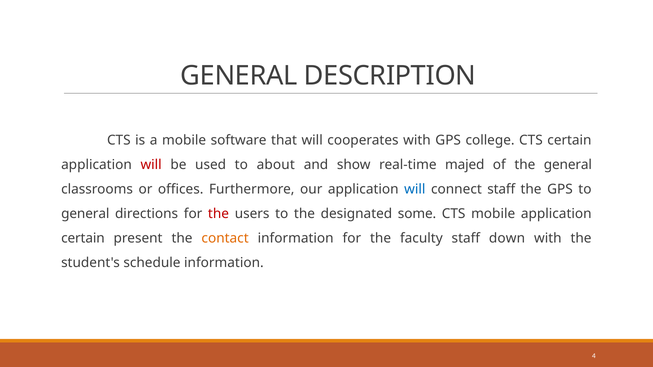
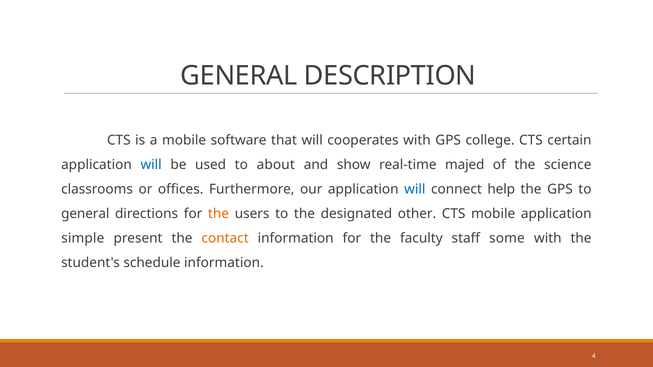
will colour: red -> blue (151, 165)
the general: general -> science (568, 165)
connect staff: staff -> help (501, 189)
the colour: red -> orange (219, 214)
some: some -> other (417, 214)
certain: certain -> simple (83, 238)
down: down -> some (507, 238)
